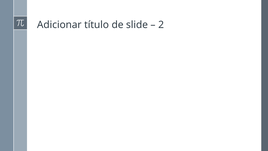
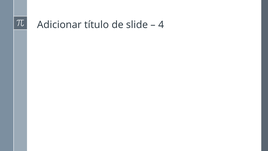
2: 2 -> 4 (161, 25)
